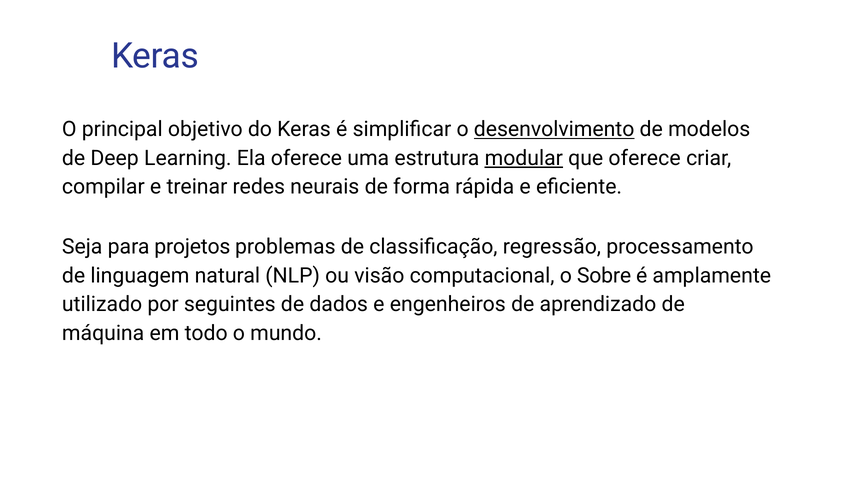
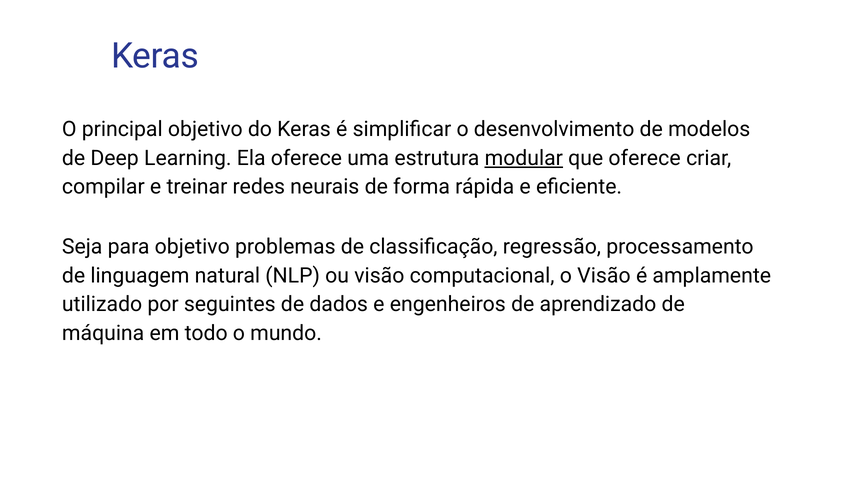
desenvolvimento underline: present -> none (554, 129)
para projetos: projetos -> objetivo (192, 247)
o Sobre: Sobre -> Visão (604, 276)
